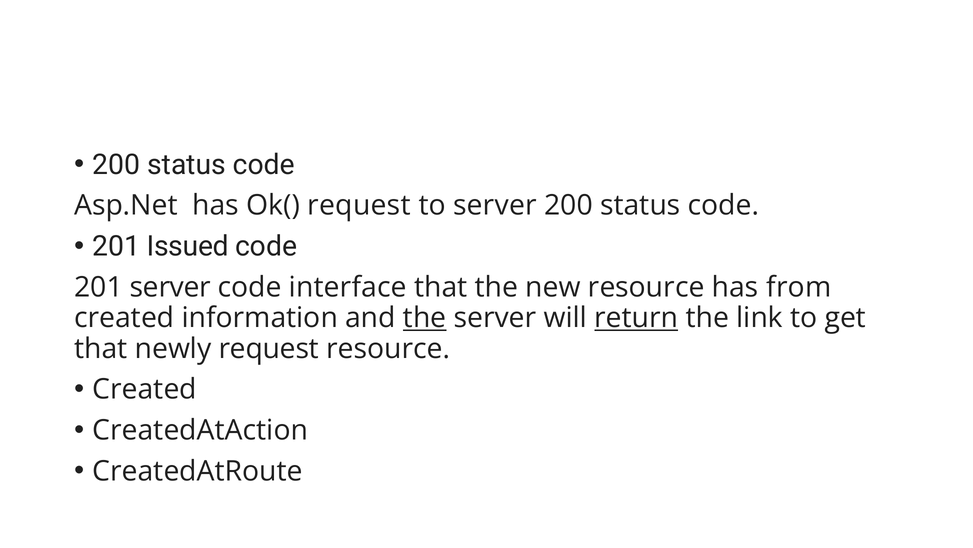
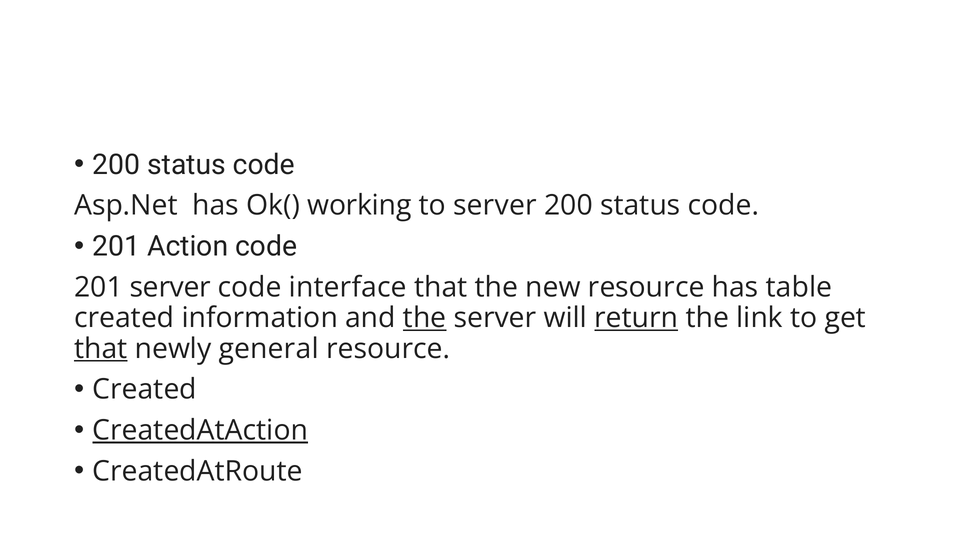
Ok( request: request -> working (359, 205)
Issued: Issued -> Action (188, 246)
from: from -> table (799, 287)
that underline: none -> present (101, 348)
newly request: request -> general (269, 348)
CreatedAtAction underline: none -> present (200, 430)
